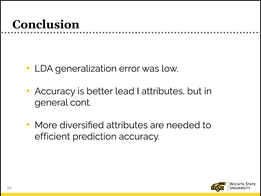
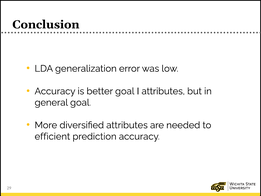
better lead: lead -> goal (125, 91)
general cont: cont -> goal (81, 102)
